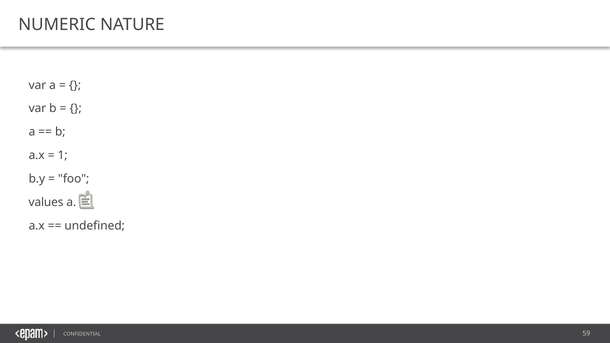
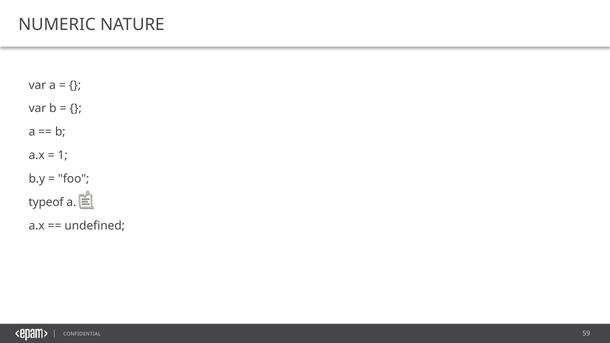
values: values -> typeof (46, 202)
